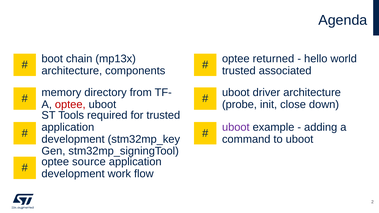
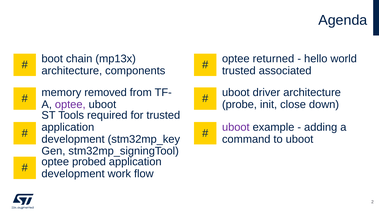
directory: directory -> removed (106, 93)
optee colour: red -> purple (70, 105)
source: source -> probed (89, 162)
